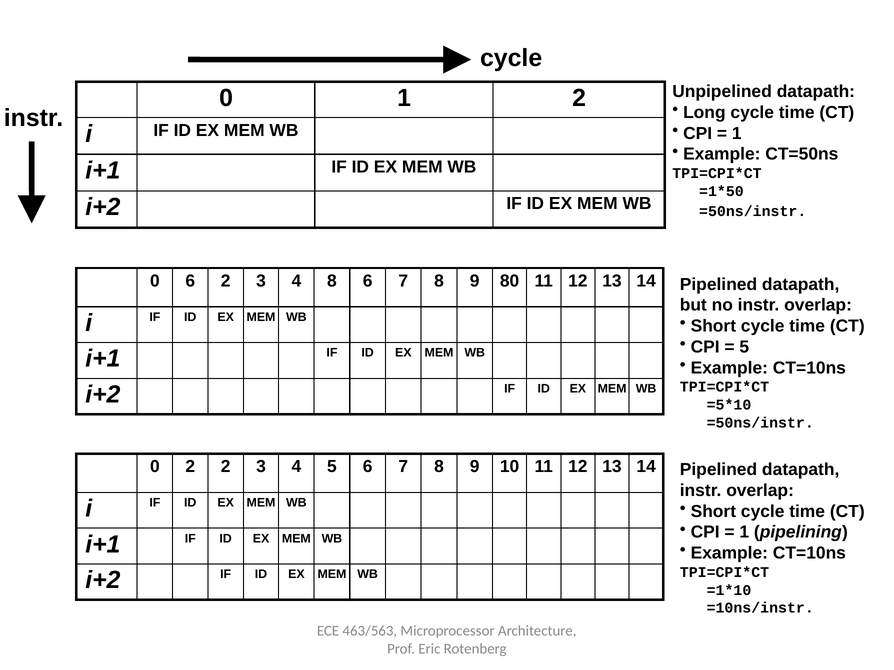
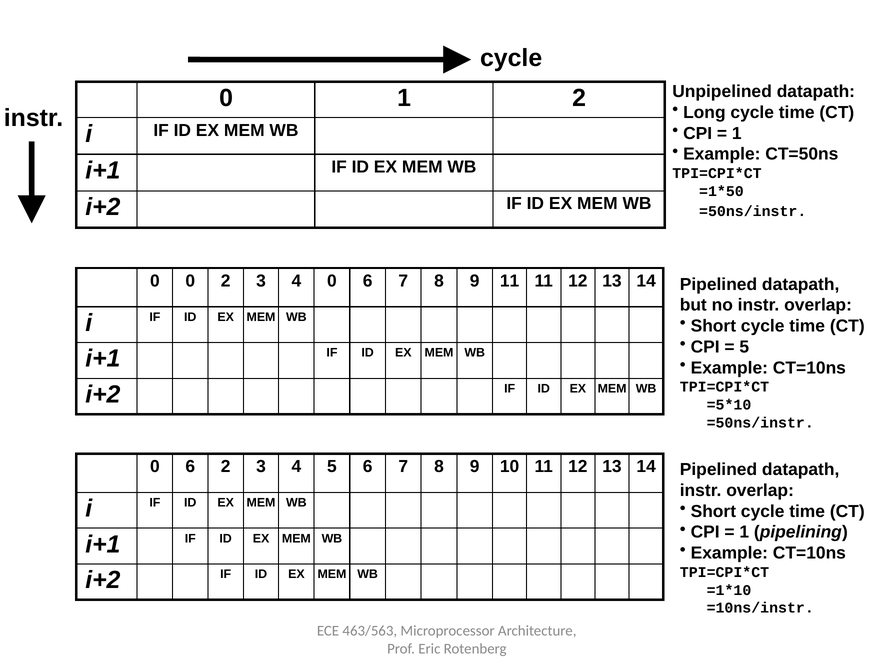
0 6: 6 -> 0 (190, 281)
4 8: 8 -> 0 (332, 281)
9 80: 80 -> 11 (510, 281)
2: 2 -> 6 (190, 467)
